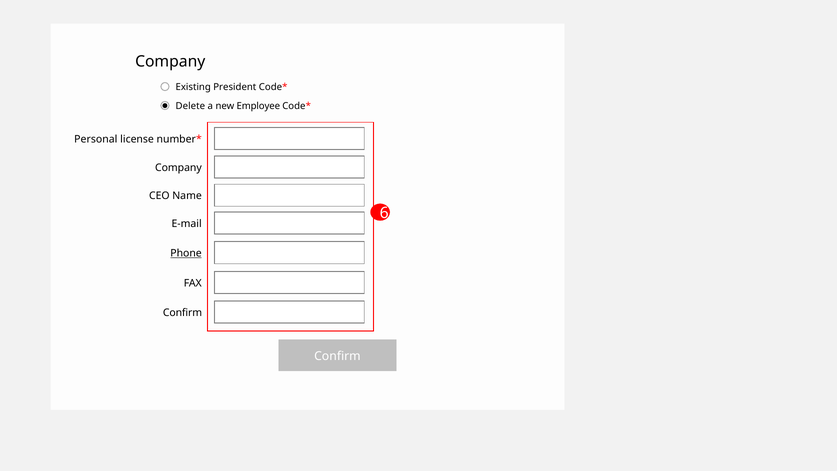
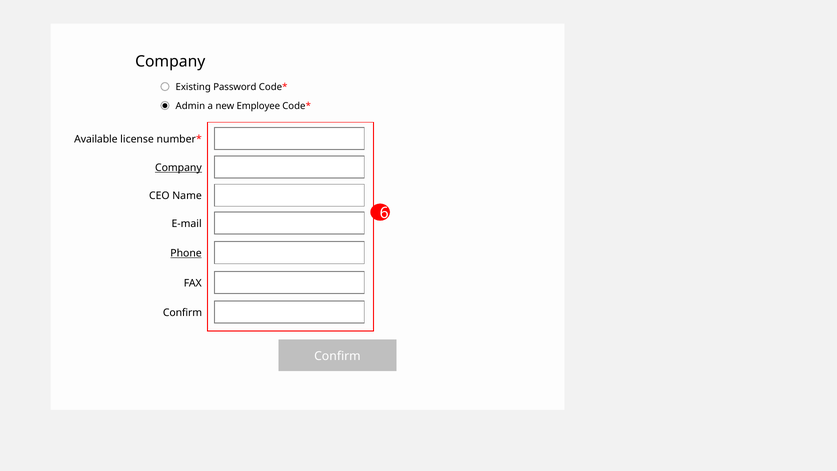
President: President -> Password (235, 87)
Delete: Delete -> Admin (190, 106)
Personal: Personal -> Available (96, 139)
Company underline: none -> present (178, 168)
